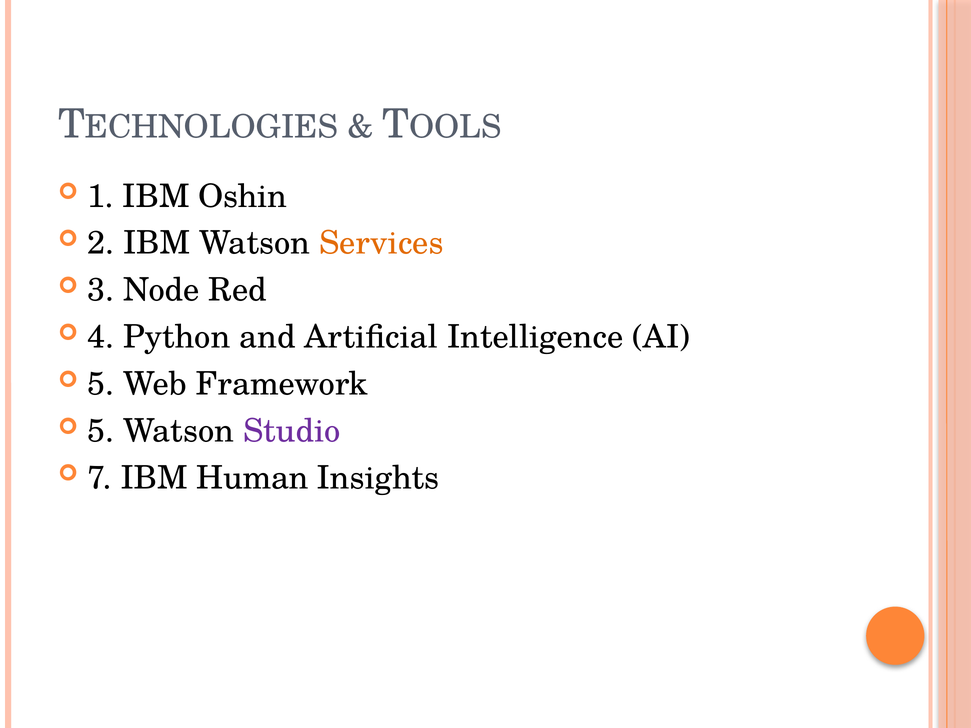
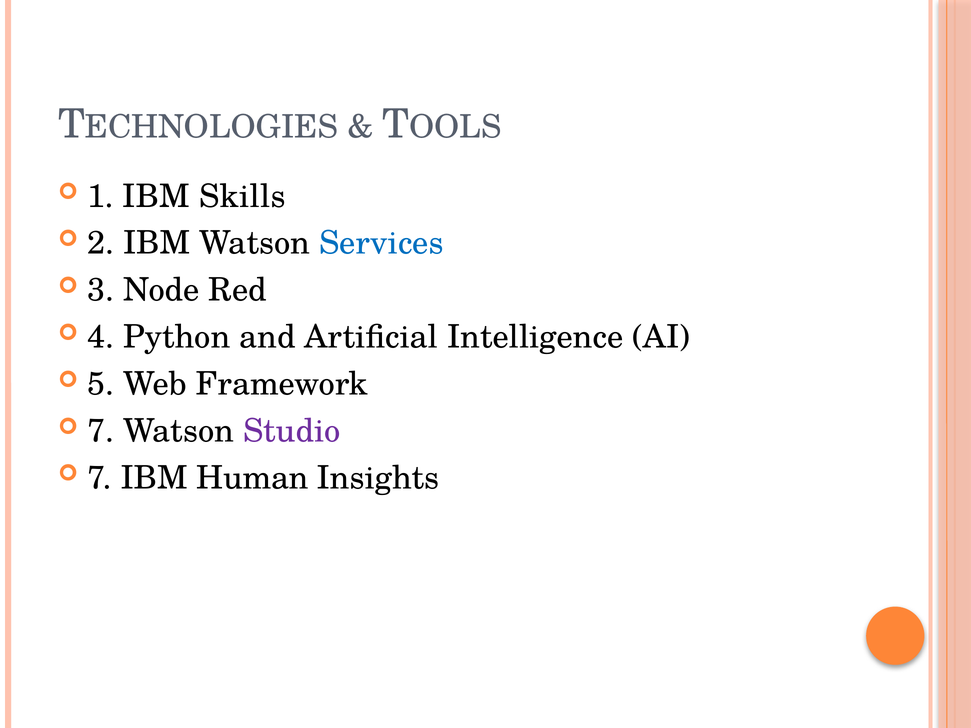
Oshin: Oshin -> Skills (242, 196)
Services colour: orange -> blue (381, 243)
5: 5 -> 7 (101, 431)
